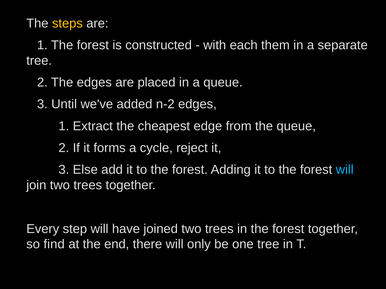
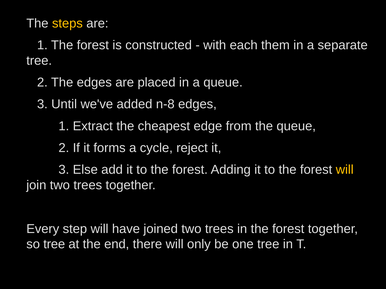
n-2: n-2 -> n-8 (165, 104)
will colour: light blue -> yellow (345, 170)
so find: find -> tree (54, 245)
